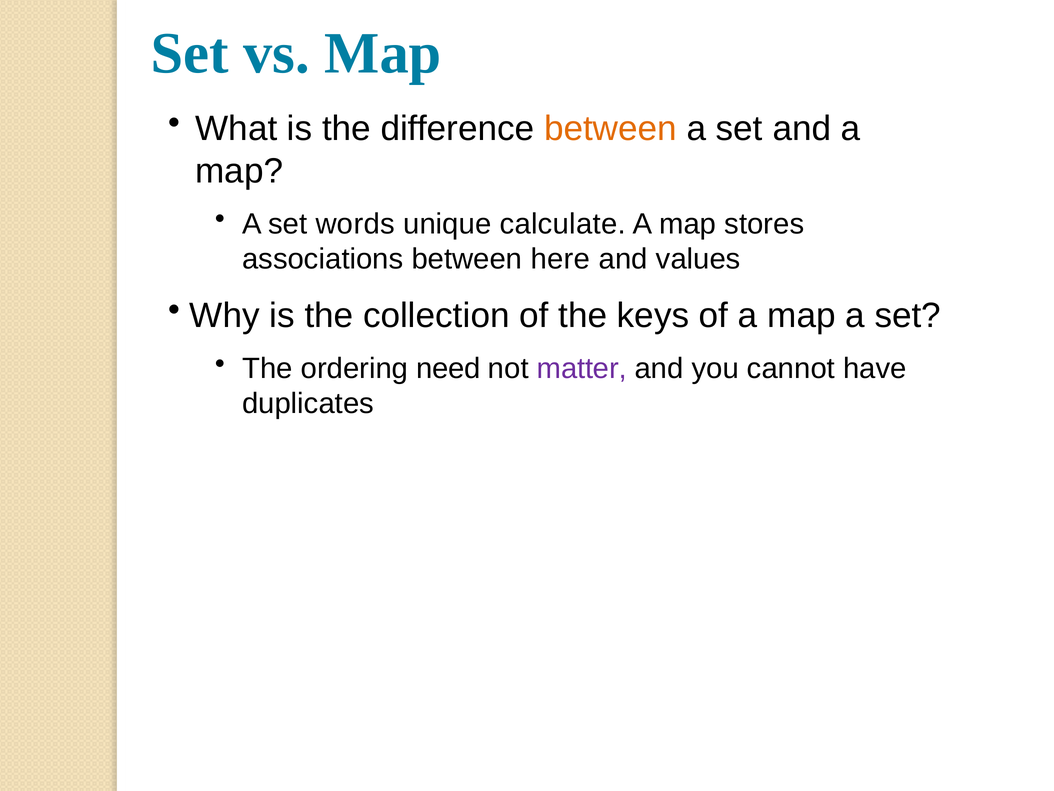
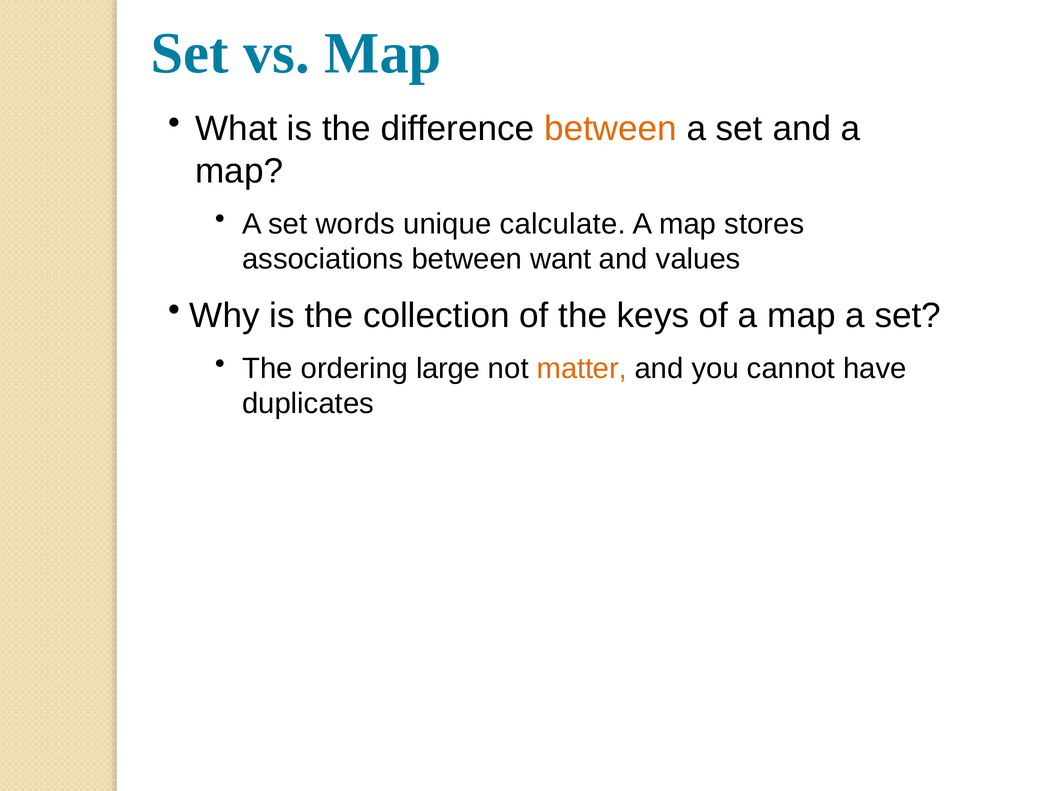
here: here -> want (561, 259)
need: need -> large (448, 368)
matter colour: purple -> orange (582, 368)
